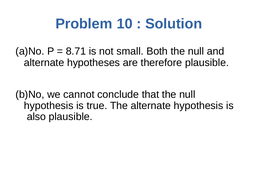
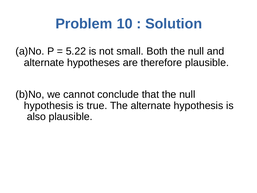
8.71: 8.71 -> 5.22 (76, 51)
